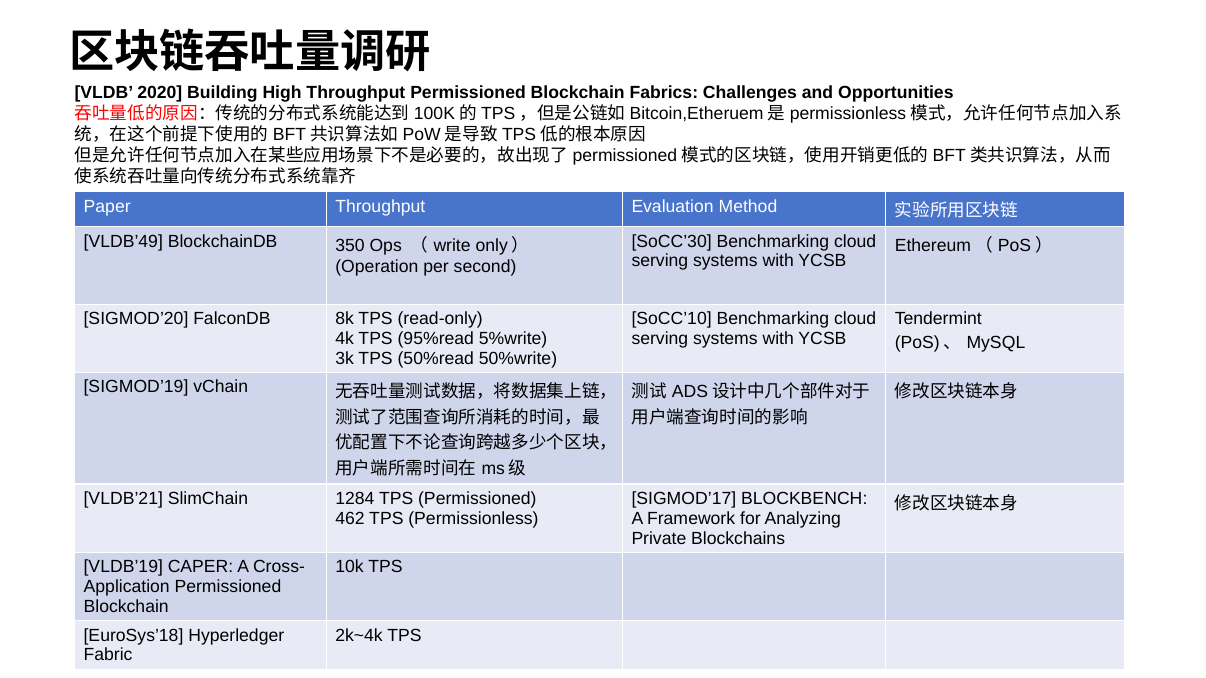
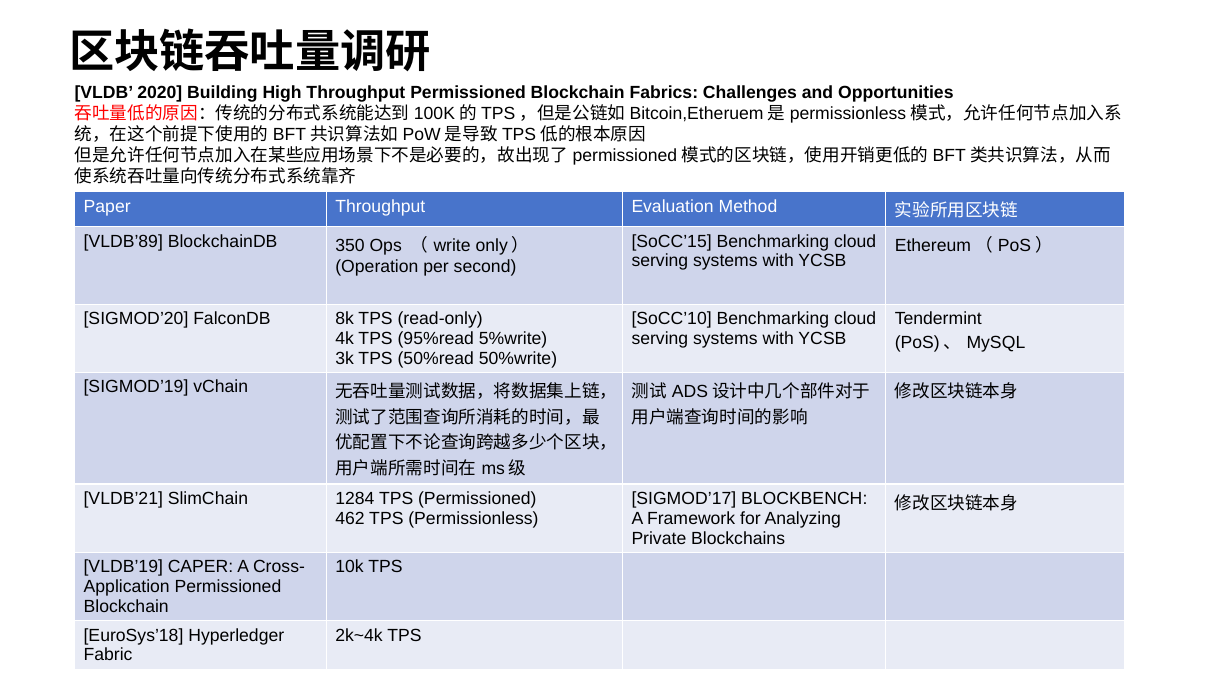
VLDB’49: VLDB’49 -> VLDB’89 (123, 241)
SoCC’30: SoCC’30 -> SoCC’15 (672, 241)
